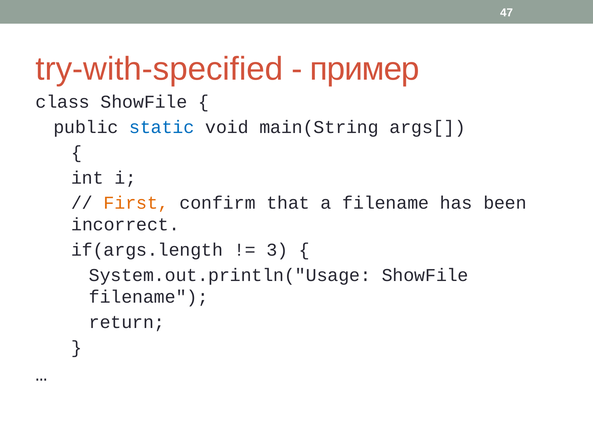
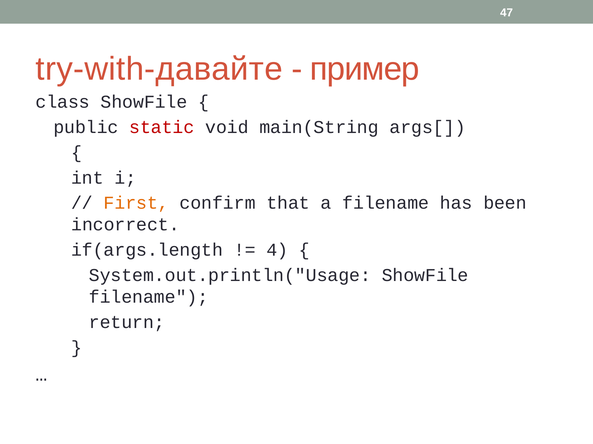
try-with-specified: try-with-specified -> try-with-давайте (159, 69)
static colour: blue -> red (162, 127)
3: 3 -> 4 (277, 250)
